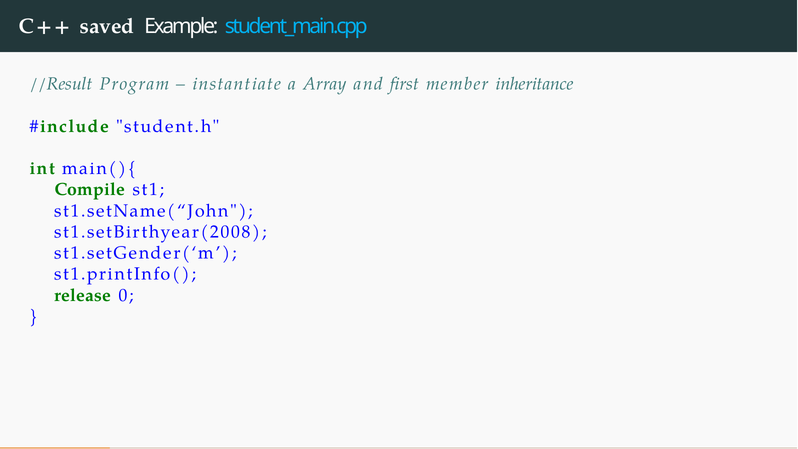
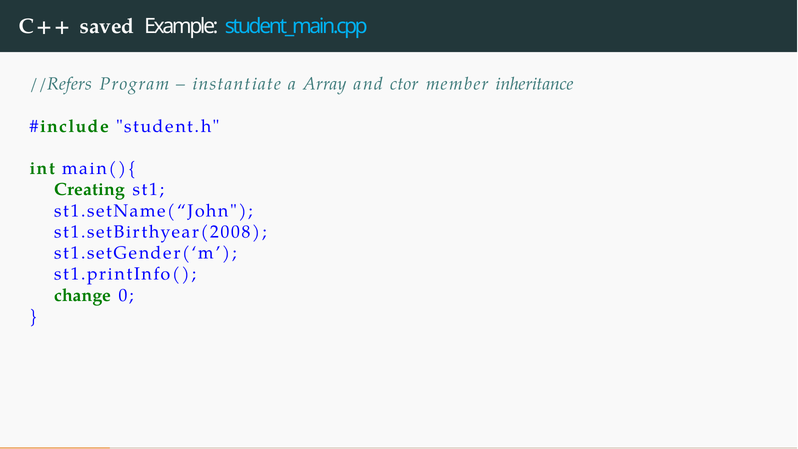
//Result: //Result -> //Refers (61, 84)
first: first -> ctor (404, 84)
Compile: Compile -> Creating (90, 190)
release: release -> change (83, 295)
